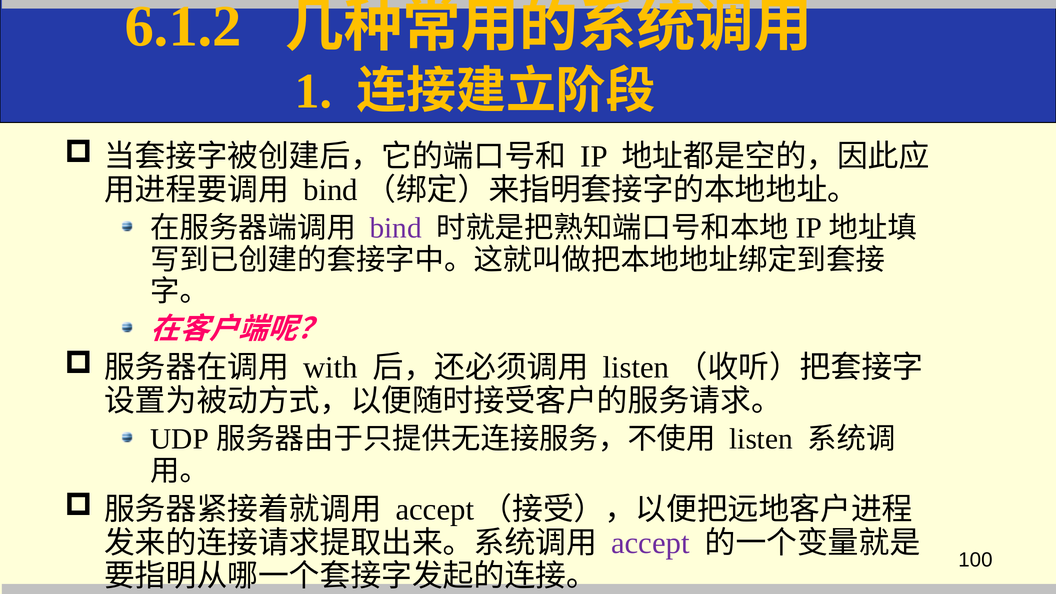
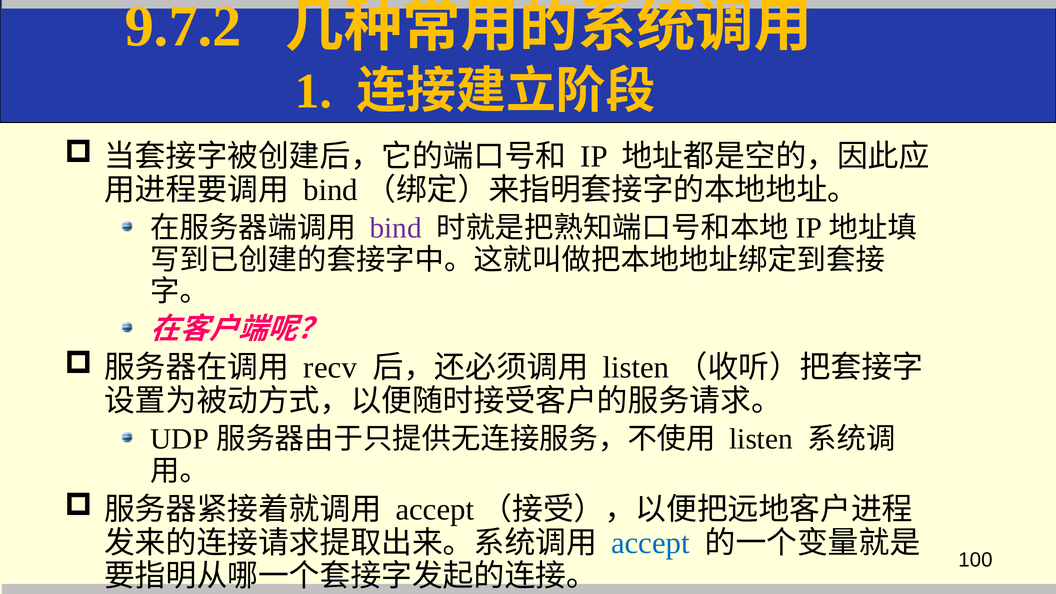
6.1.2: 6.1.2 -> 9.7.2 (183, 27)
with: with -> recv (330, 368)
accept colour: purple -> blue (650, 543)
